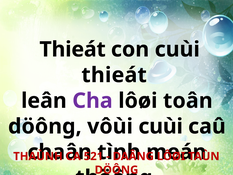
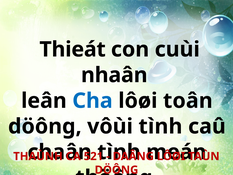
thieát: thieát -> nhaân (114, 75)
Cha colour: purple -> blue (92, 101)
vôùi cuùi: cuùi -> tình (160, 126)
